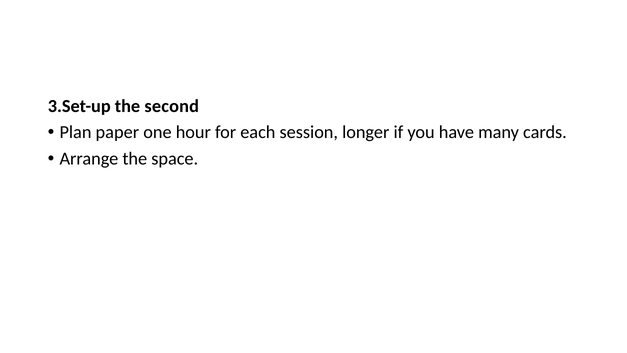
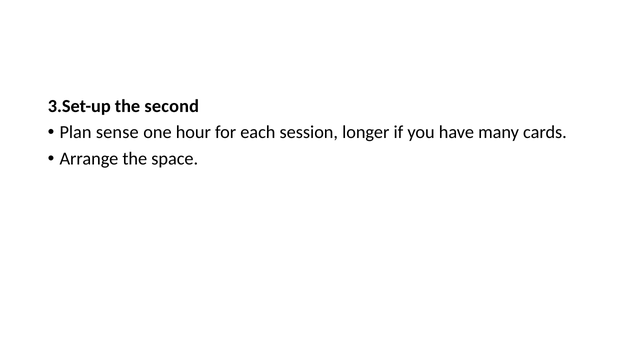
paper: paper -> sense (117, 132)
